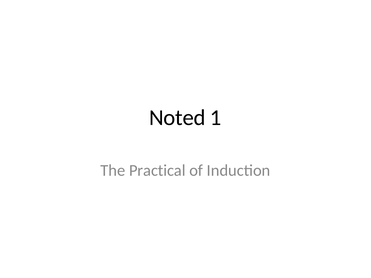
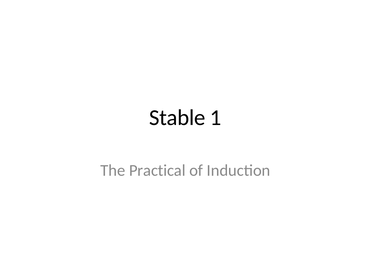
Noted: Noted -> Stable (177, 118)
